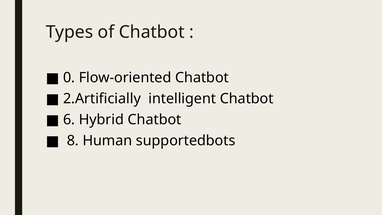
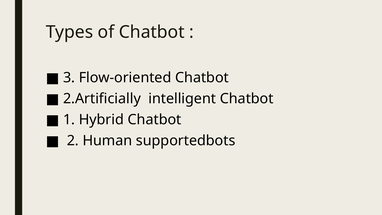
0: 0 -> 3 (69, 78)
6: 6 -> 1 (69, 120)
8: 8 -> 2 (73, 141)
